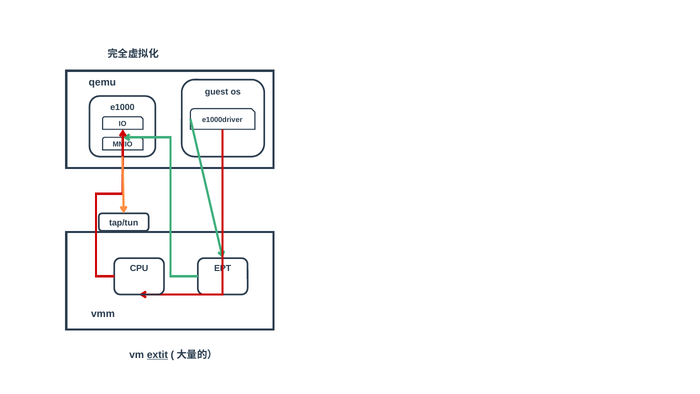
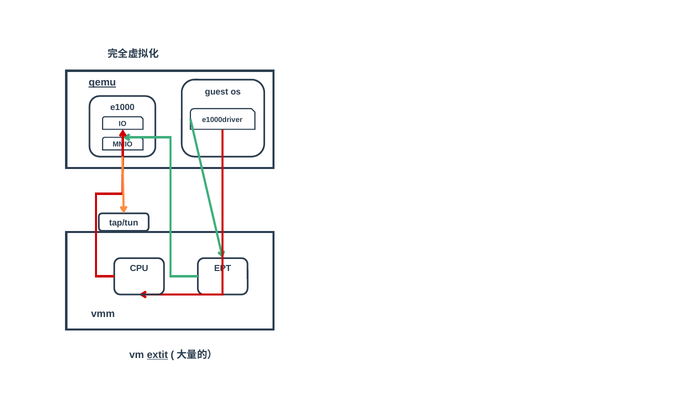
qemu underline: none -> present (102, 83)
